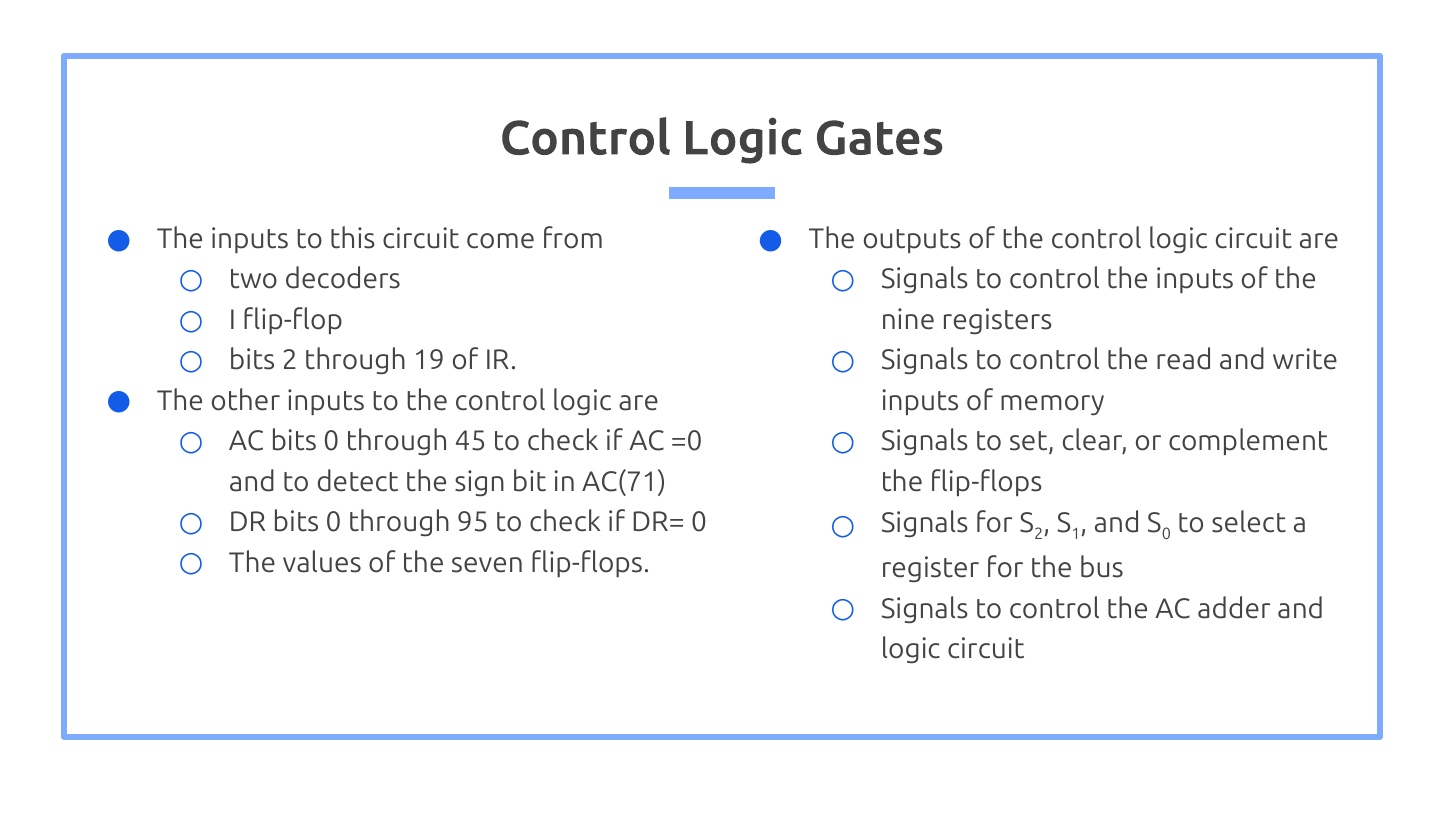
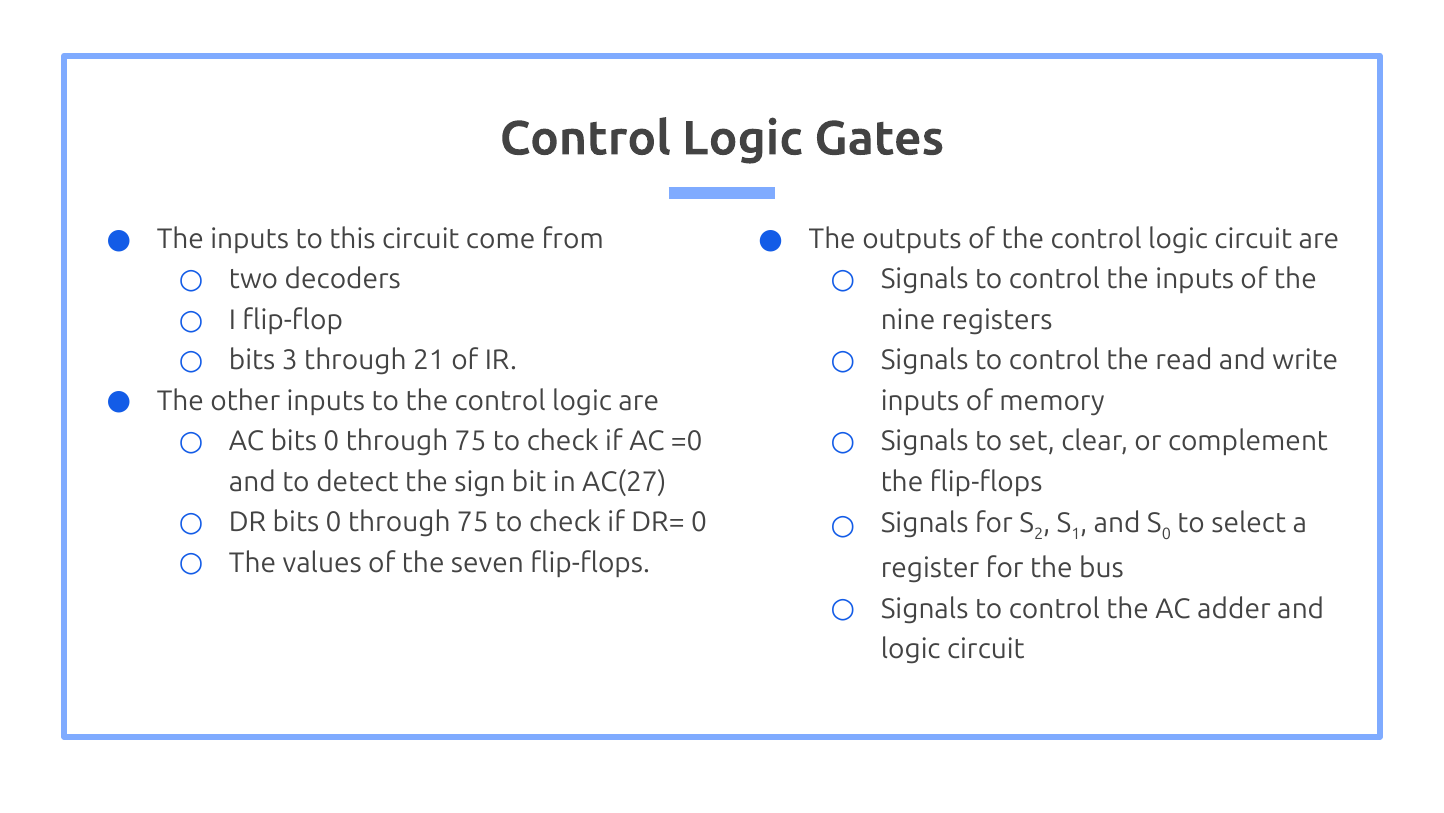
bits 2: 2 -> 3 (290, 360)
19: 19 -> 21 (429, 360)
45: 45 -> 75 (471, 441)
AC(71: AC(71 -> AC(27 (624, 482)
95: 95 -> 75 (473, 522)
